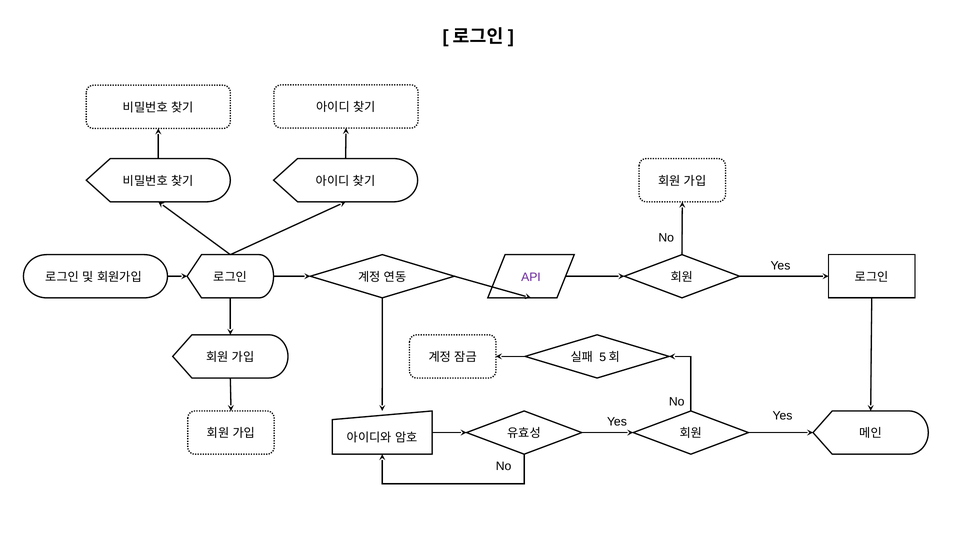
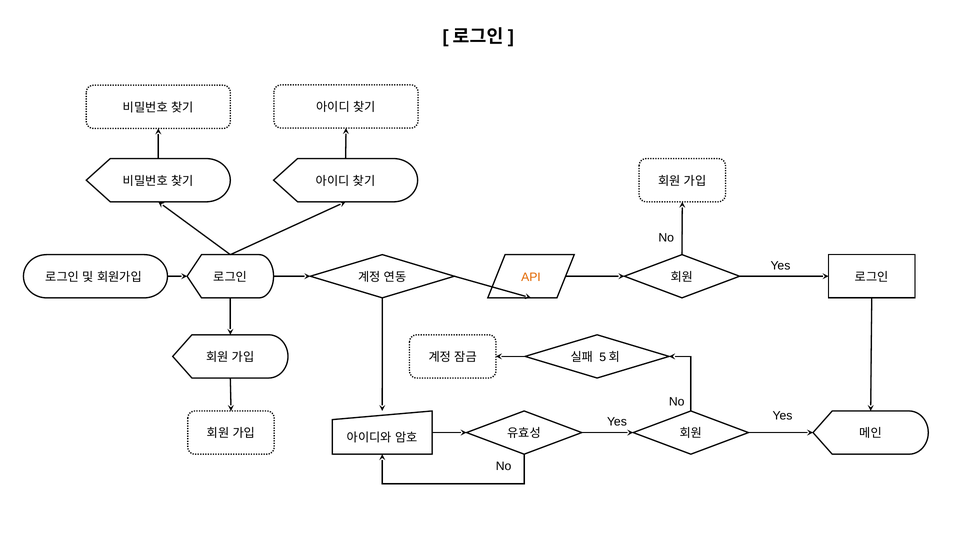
API colour: purple -> orange (531, 277)
